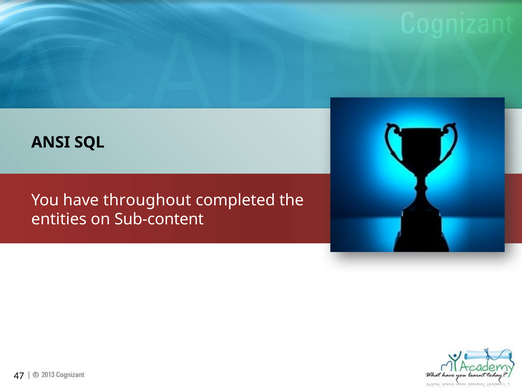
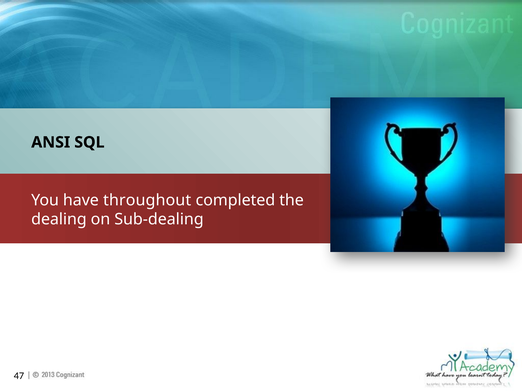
entities: entities -> dealing (59, 219)
Sub-content: Sub-content -> Sub-dealing (159, 219)
